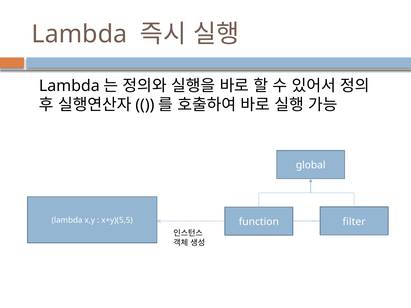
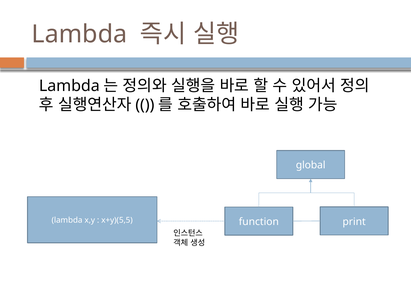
filter: filter -> print (354, 222)
